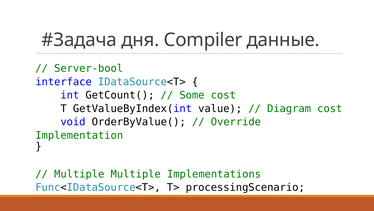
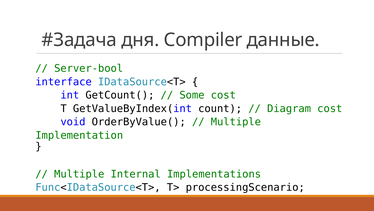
value: value -> count (220, 108)
Override: Override -> Multiple (236, 122)
Multiple Multiple: Multiple -> Internal (136, 174)
